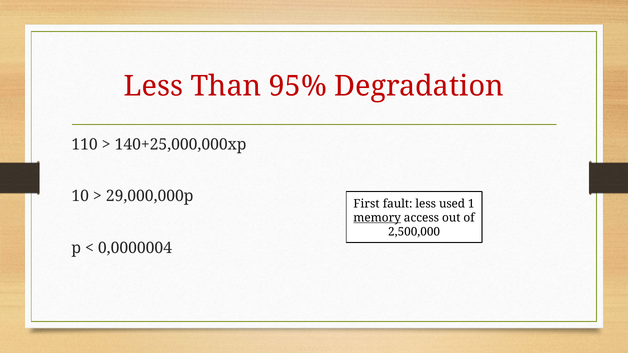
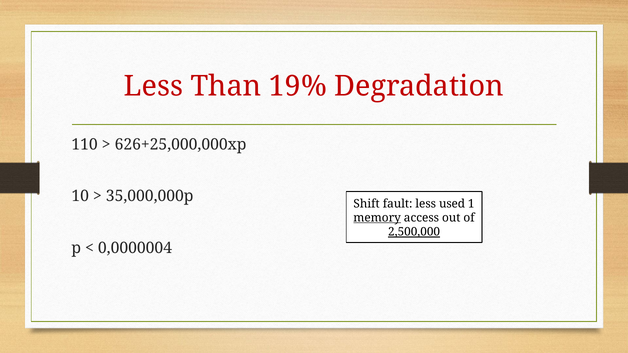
95%: 95% -> 19% (298, 86)
140+25,000,000xp: 140+25,000,000xp -> 626+25,000,000xp (181, 145)
29,000,000p: 29,000,000p -> 35,000,000p (150, 196)
First: First -> Shift (367, 204)
2,500,000 underline: none -> present (414, 232)
